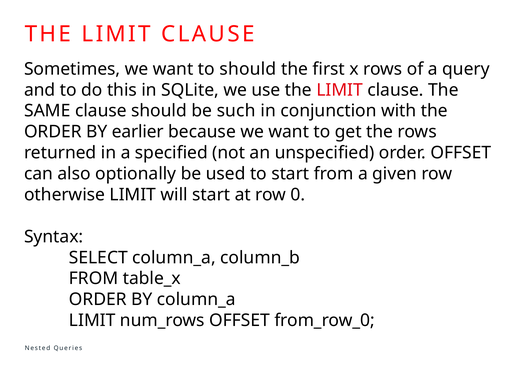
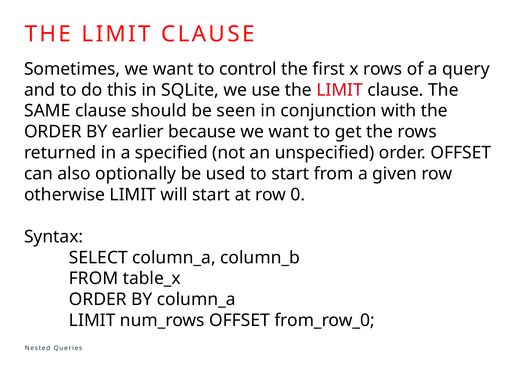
to should: should -> control (248, 69)
such: such -> seen (236, 111)
